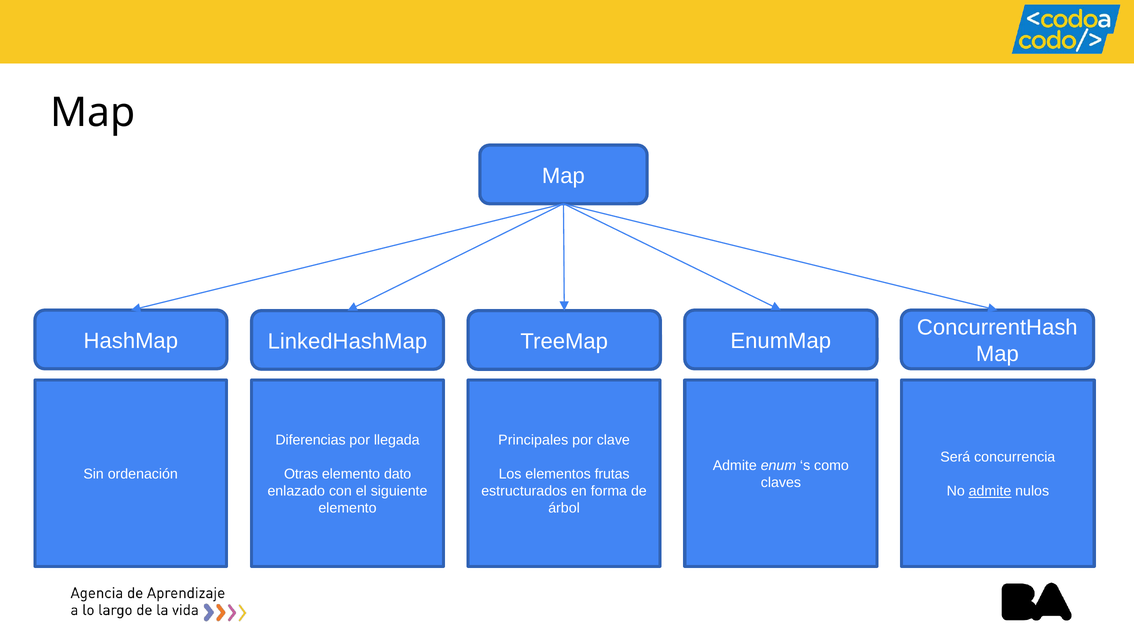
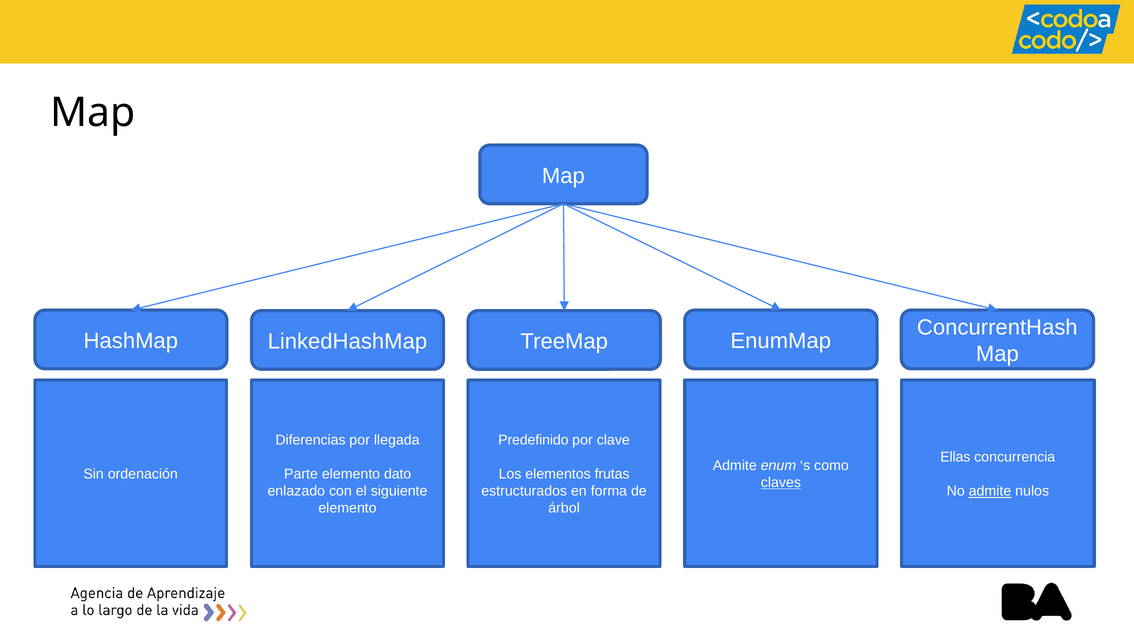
Principales: Principales -> Predefinido (533, 440)
Será: Será -> Ellas (955, 457)
Otras: Otras -> Parte (301, 474)
claves underline: none -> present (781, 483)
